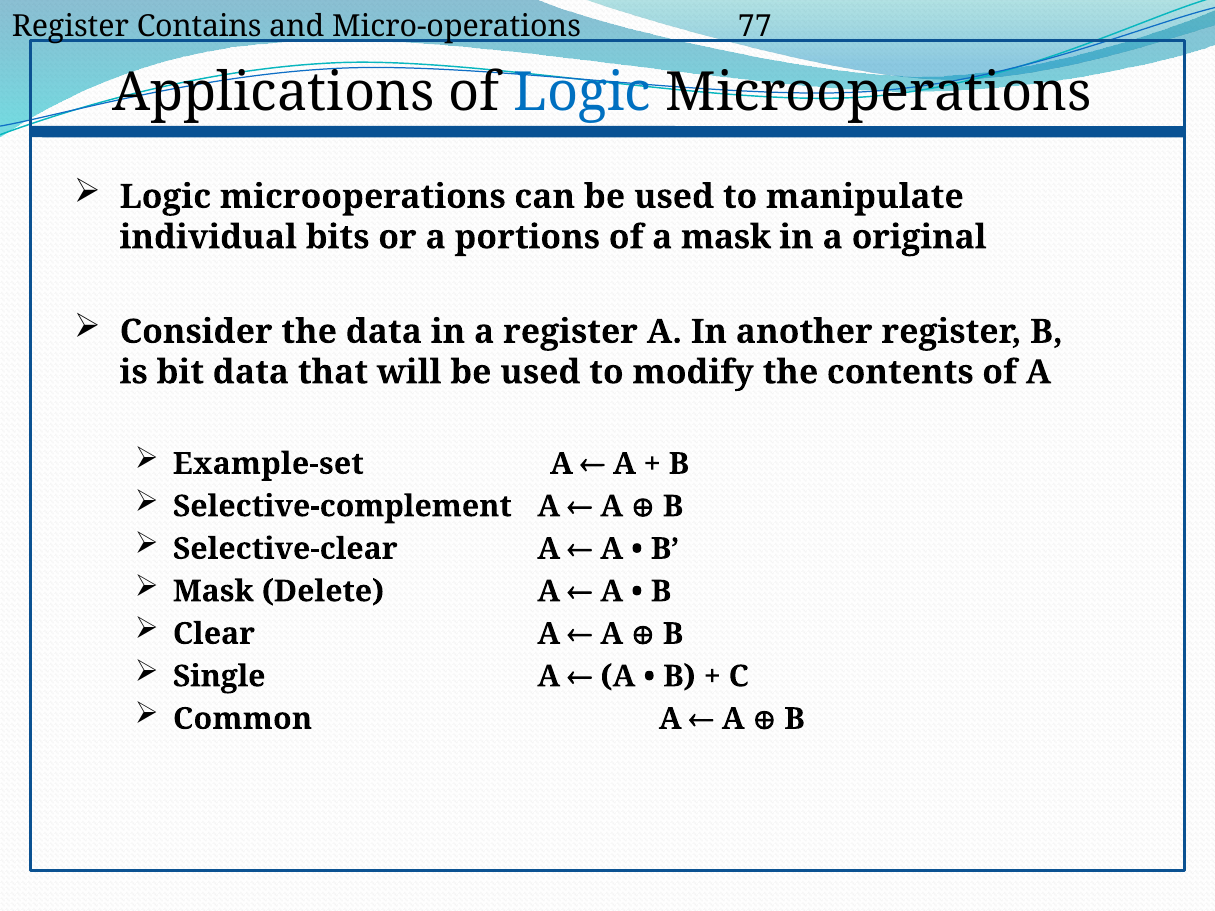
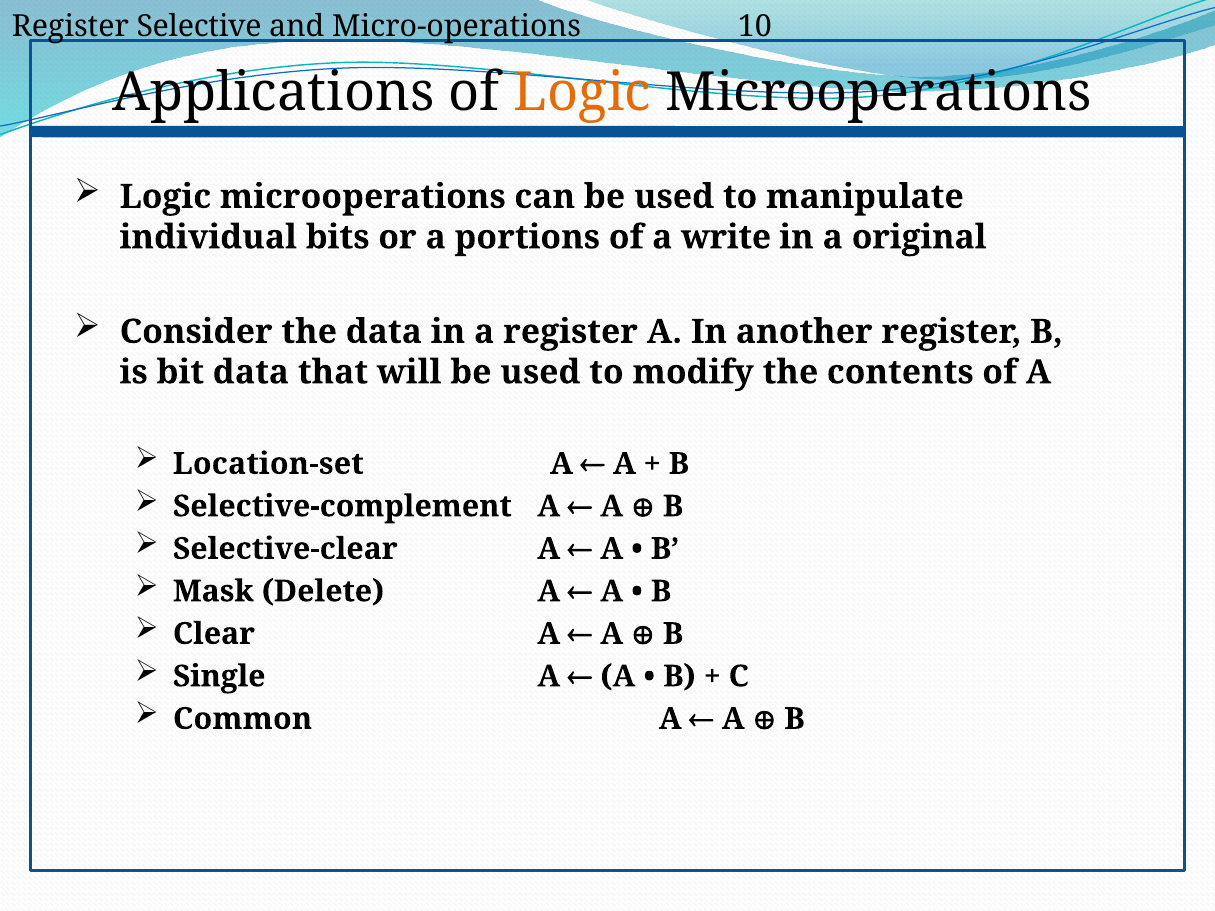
Contains: Contains -> Selective (199, 26)
77: 77 -> 10 (755, 26)
Logic colour: blue -> orange (583, 93)
a mask: mask -> write (726, 237)
Example-set: Example-set -> Location-set (268, 464)
